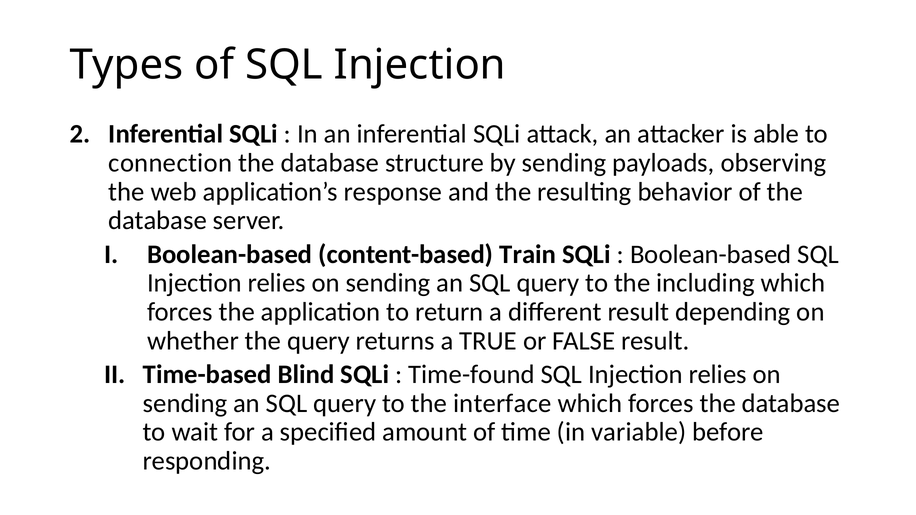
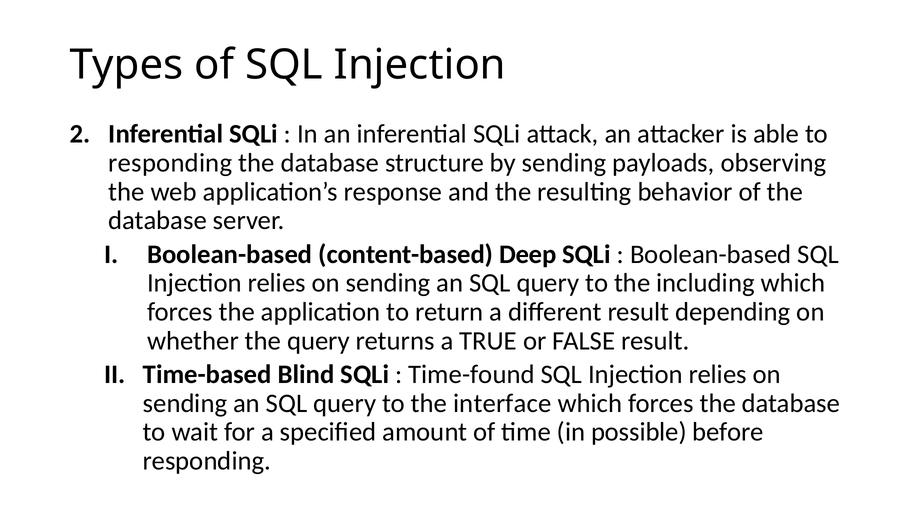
connection: connection -> responding (170, 163)
Train: Train -> Deep (528, 254)
variable: variable -> possible (639, 432)
